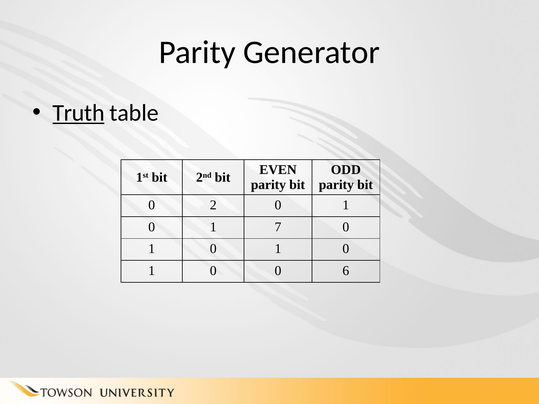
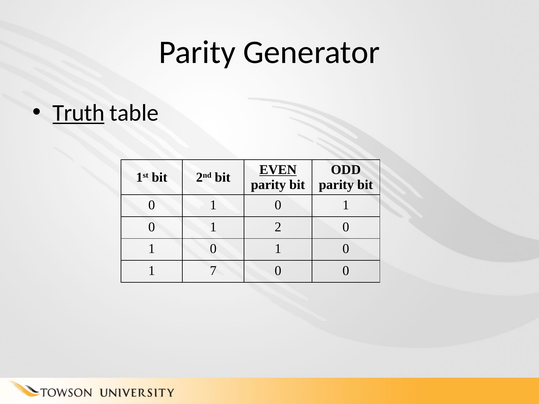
EVEN underline: none -> present (278, 170)
2: 2 -> 1 (213, 205)
7: 7 -> 2 (278, 227)
0: 0 -> 7 (213, 271)
0 6: 6 -> 0 (346, 271)
